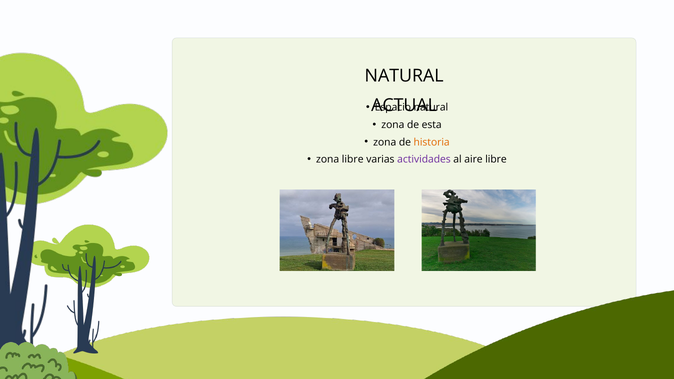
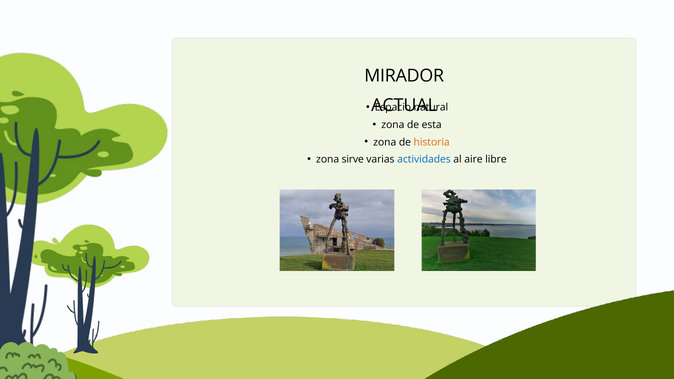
NATURAL: NATURAL -> MIRADOR (404, 76)
zona libre: libre -> sirve (353, 159)
actividades colour: purple -> blue (424, 159)
